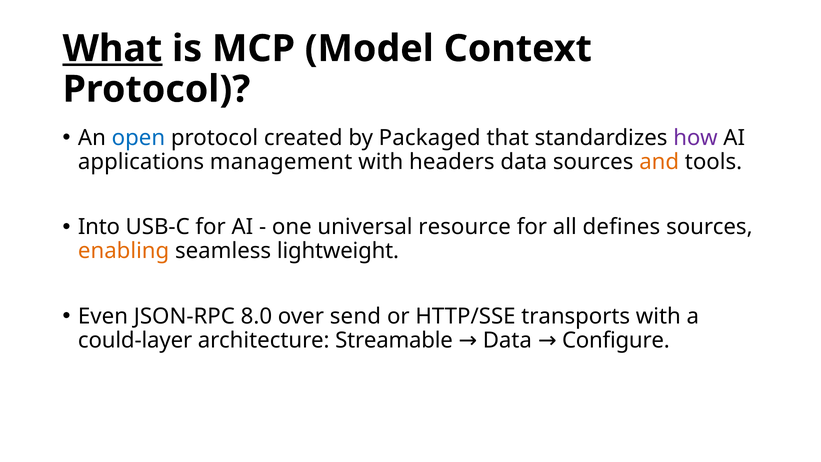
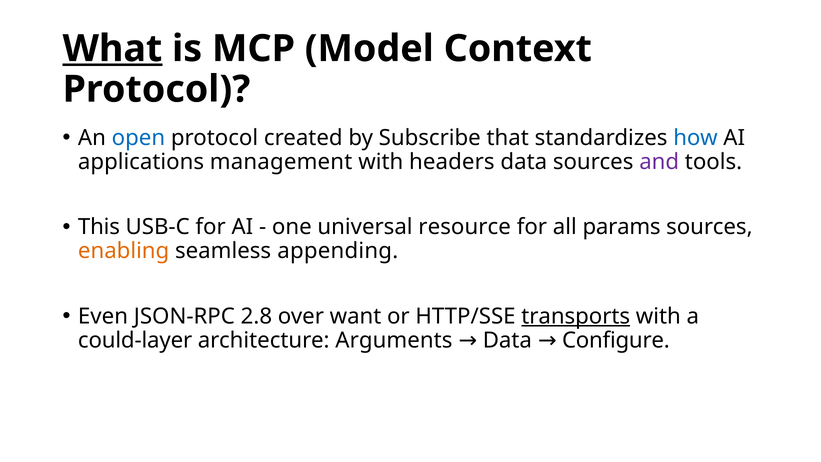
Packaged: Packaged -> Subscribe (430, 138)
how colour: purple -> blue (696, 138)
and colour: orange -> purple (659, 162)
Into: Into -> This (99, 227)
defines: defines -> params (622, 227)
lightweight: lightweight -> appending (338, 251)
8.0: 8.0 -> 2.8 (256, 316)
send: send -> want (356, 316)
transports underline: none -> present (576, 316)
Streamable: Streamable -> Arguments (394, 340)
